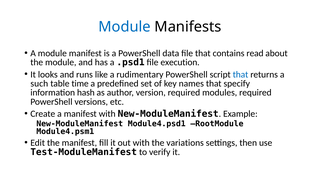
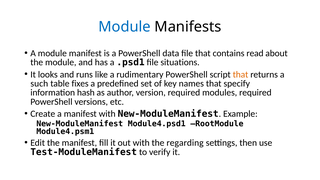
execution: execution -> situations (180, 62)
that colour: blue -> orange (241, 74)
time: time -> fixes (80, 84)
variations: variations -> regarding (185, 143)
